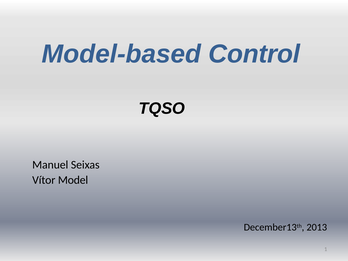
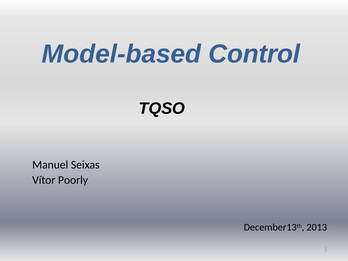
Model: Model -> Poorly (73, 180)
